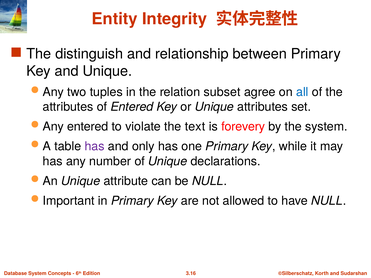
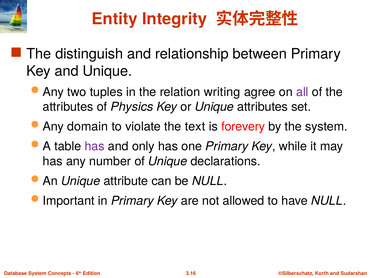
subset: subset -> writing (222, 92)
all colour: blue -> purple (302, 92)
of Entered: Entered -> Physics (132, 107)
Any entered: entered -> domain (88, 127)
